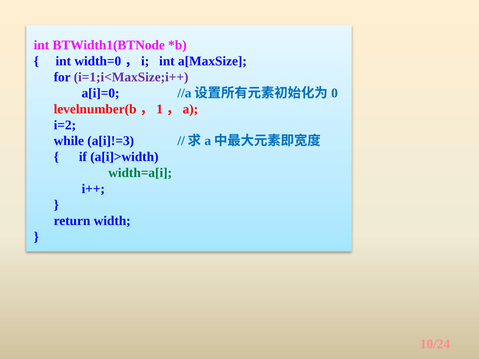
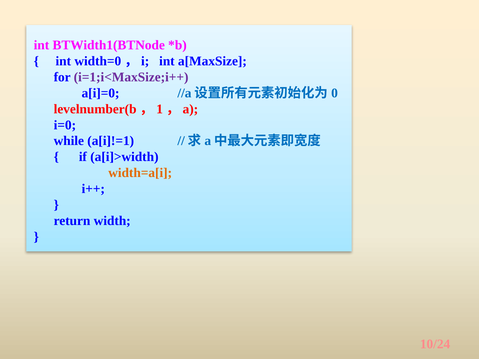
i=2: i=2 -> i=0 (65, 125)
a[i]!=3: a[i]!=3 -> a[i]!=1 (111, 141)
width=a[i colour: green -> orange (140, 173)
